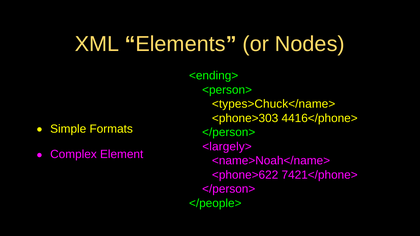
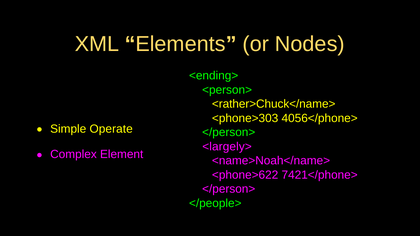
<types>Chuck</name>: <types>Chuck</name> -> <rather>Chuck</name> (274, 104)
4416</phone>: 4416</phone> -> 4056</phone> (320, 118)
Formats: Formats -> Operate (111, 129)
